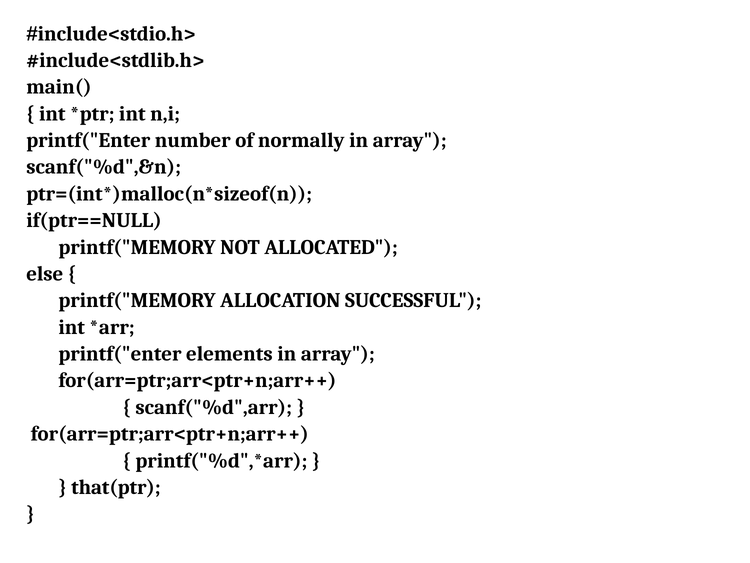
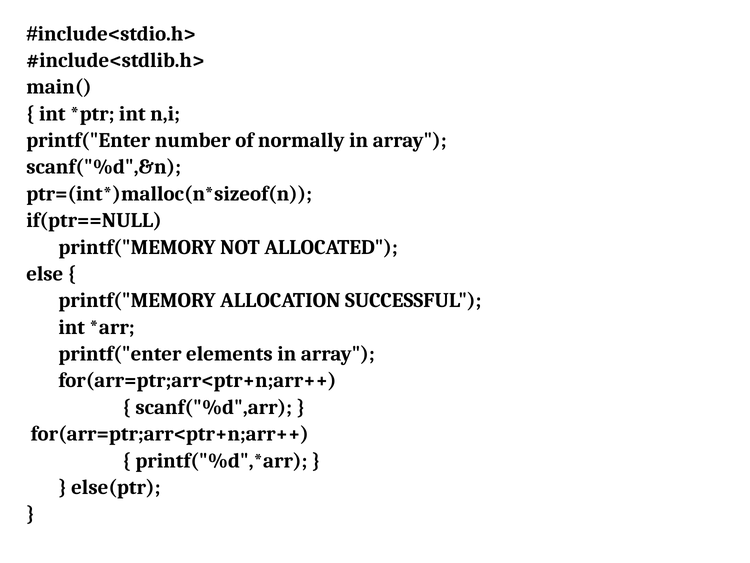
that(ptr: that(ptr -> else(ptr (116, 487)
